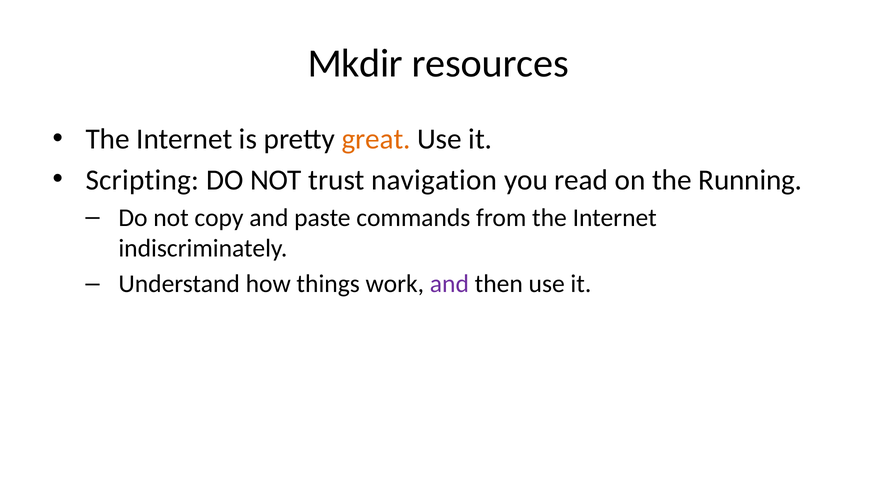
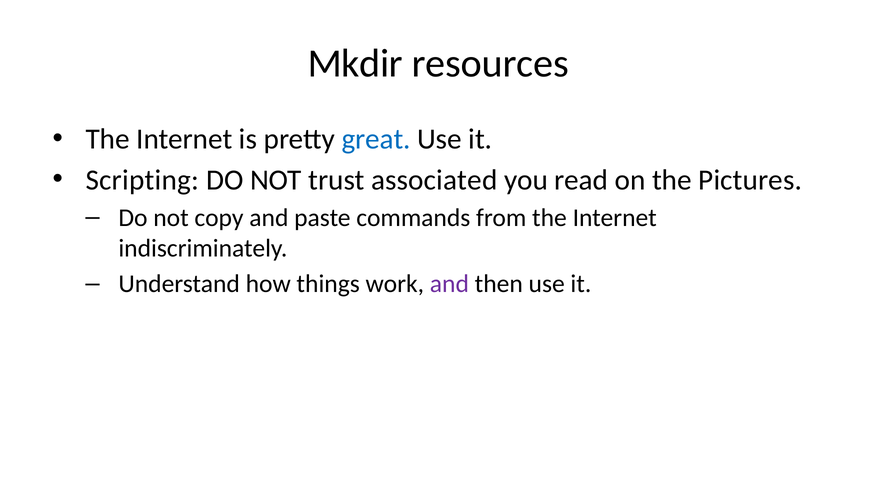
great colour: orange -> blue (376, 139)
navigation: navigation -> associated (434, 180)
Running: Running -> Pictures (750, 180)
